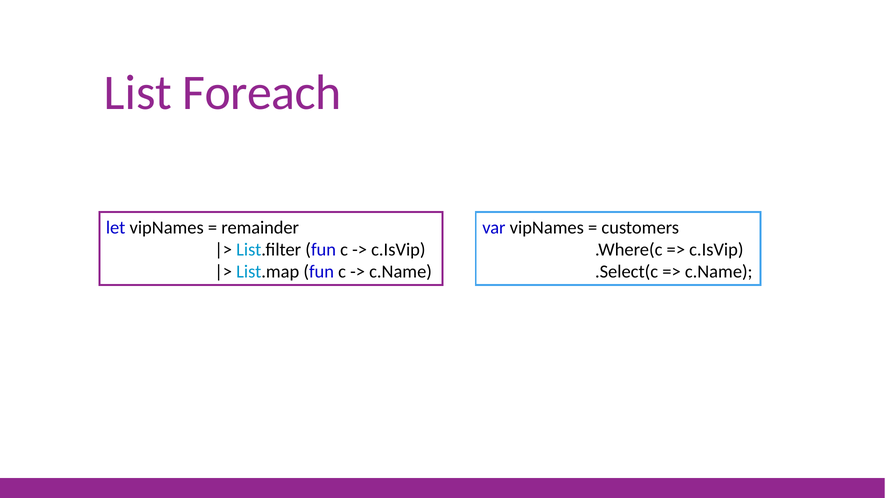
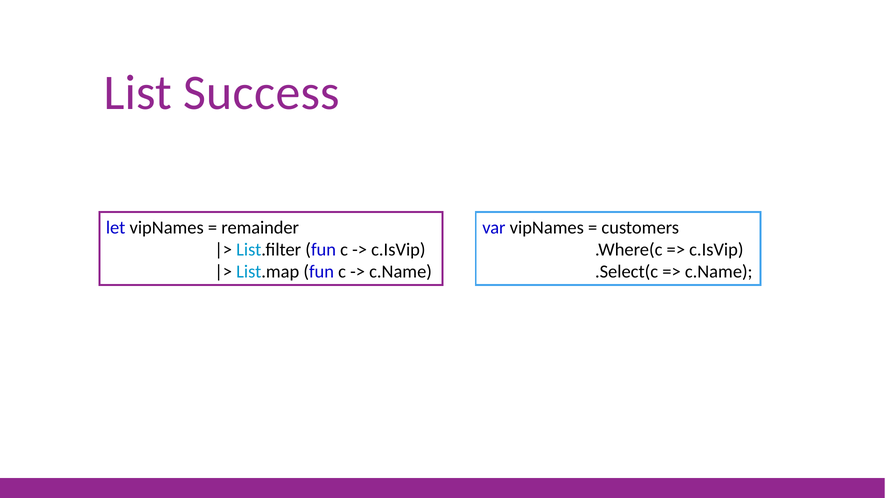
Foreach: Foreach -> Success (261, 93)
